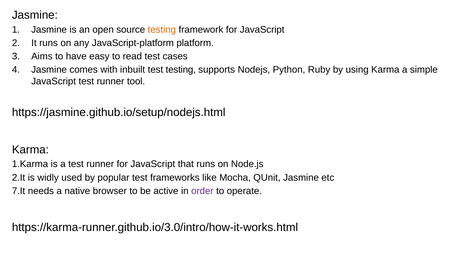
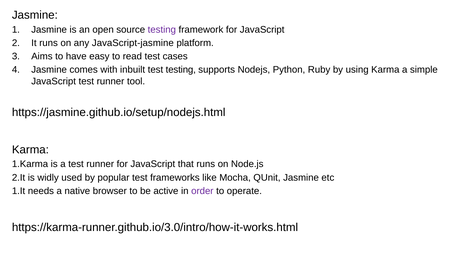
testing colour: orange -> purple (162, 30)
JavaScript-platform: JavaScript-platform -> JavaScript-jasmine (133, 43)
7.It: 7.It -> 1.It (19, 191)
